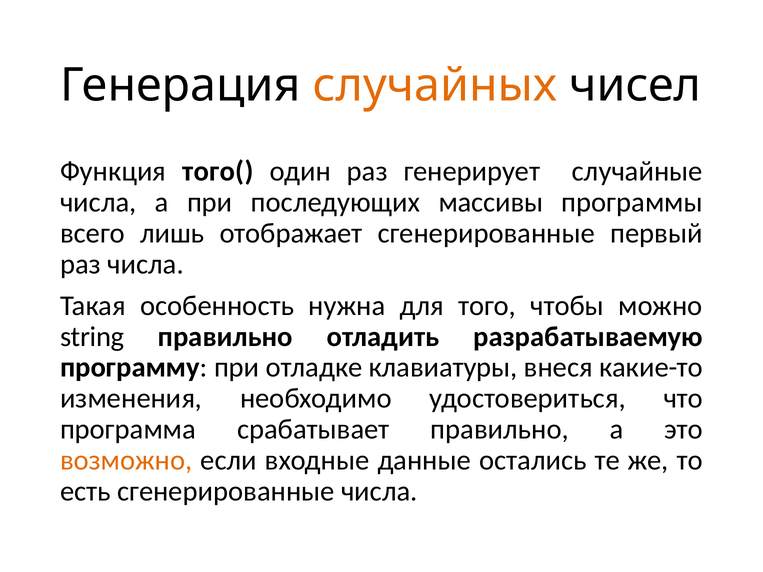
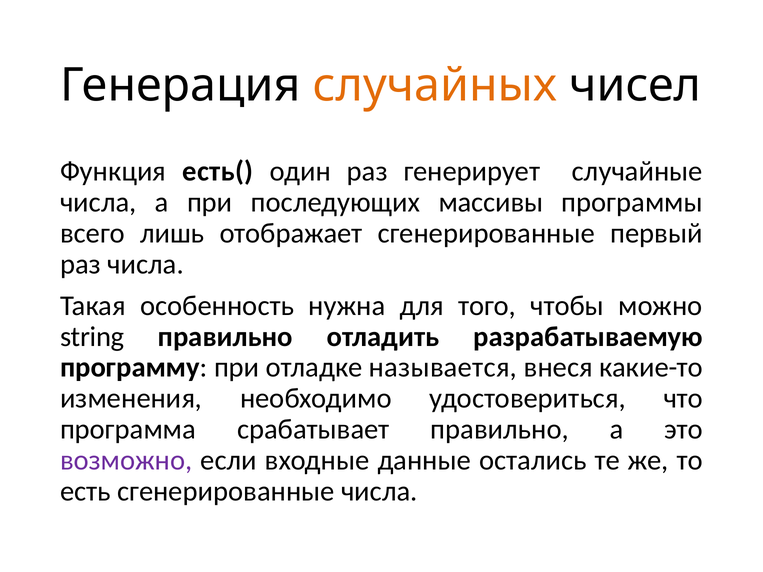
того(: того( -> есть( (218, 171)
клавиатуры: клавиатуры -> называется (443, 368)
возможно colour: orange -> purple (126, 461)
